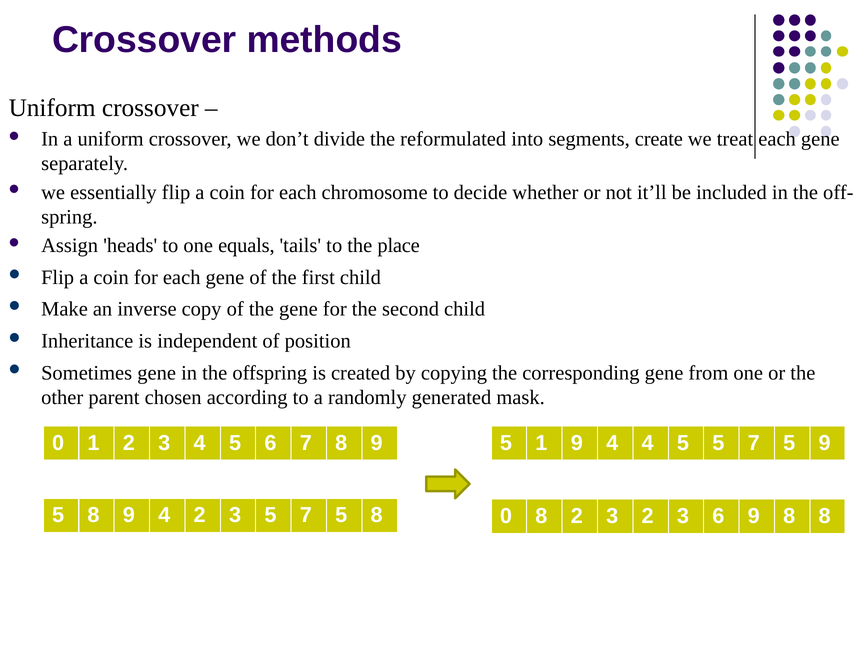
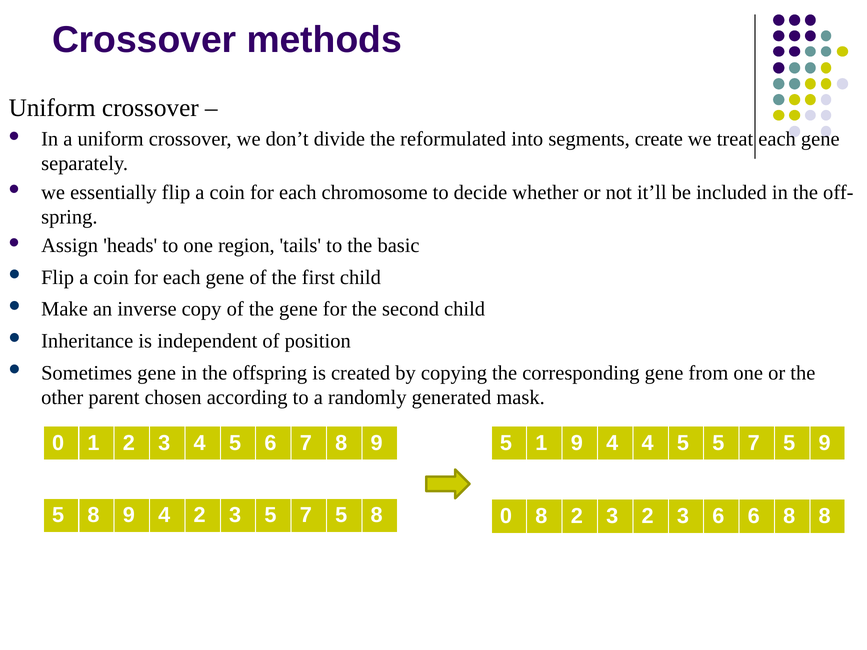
equals: equals -> region (246, 246)
place: place -> basic (399, 246)
6 9: 9 -> 6 (754, 516)
